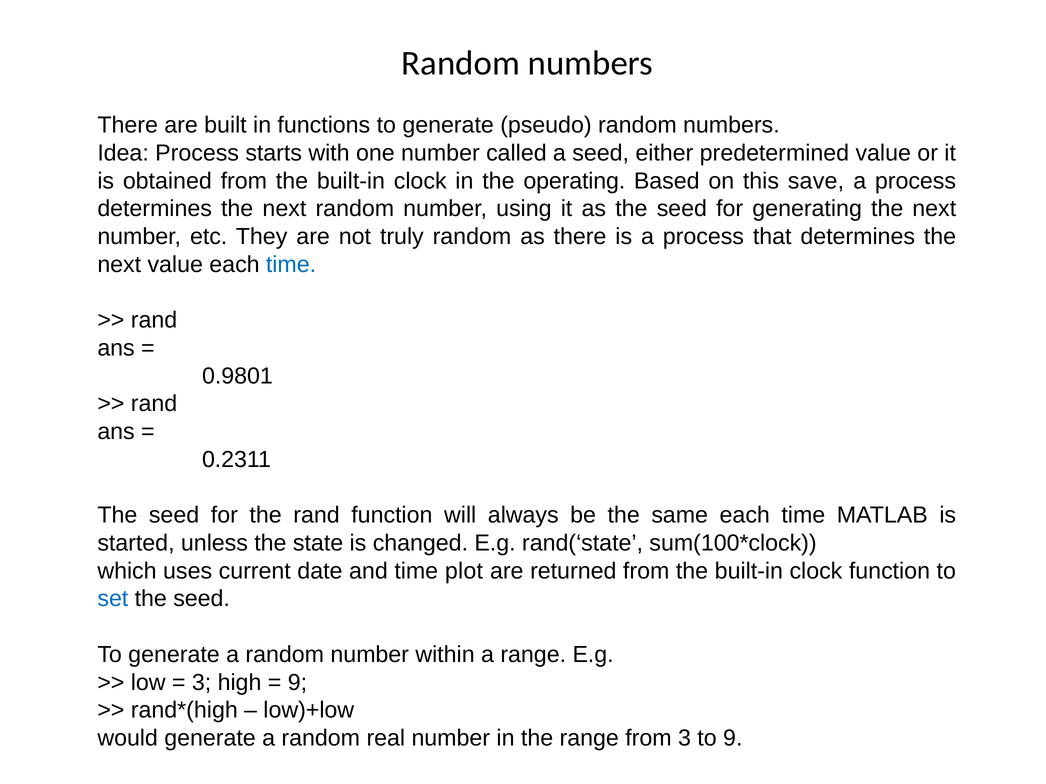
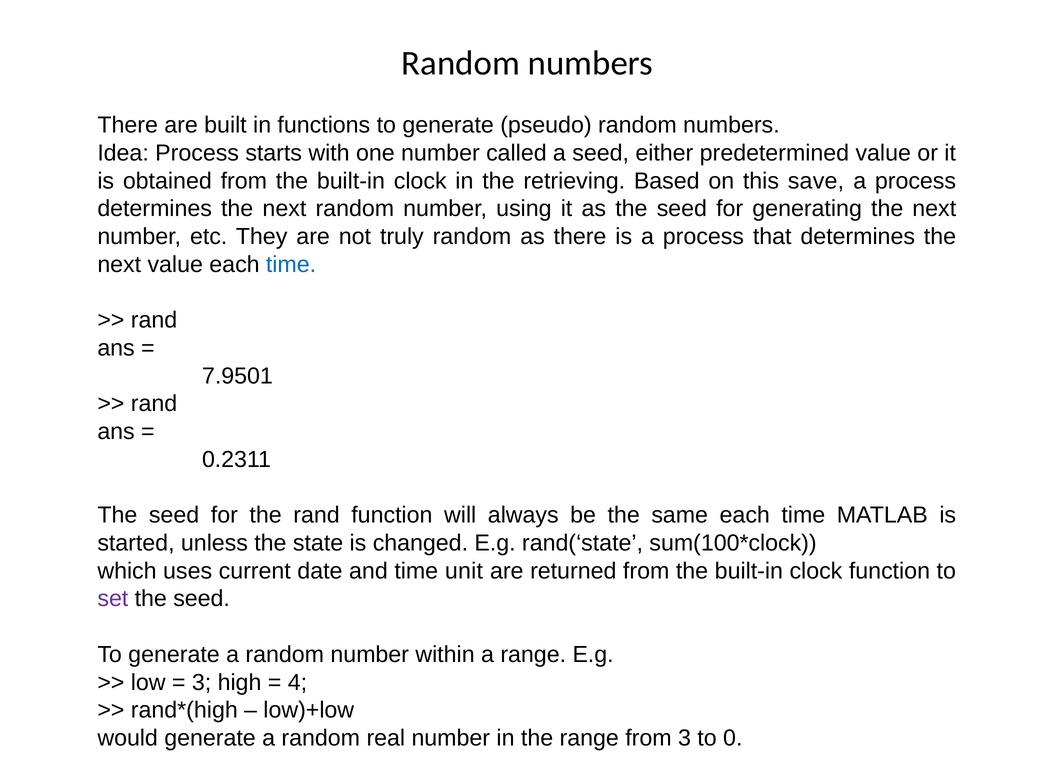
operating: operating -> retrieving (574, 181)
0.9801: 0.9801 -> 7.9501 (237, 376)
plot: plot -> unit (464, 571)
set colour: blue -> purple (113, 599)
9: 9 -> 4 (297, 683)
to 9: 9 -> 0 (733, 739)
